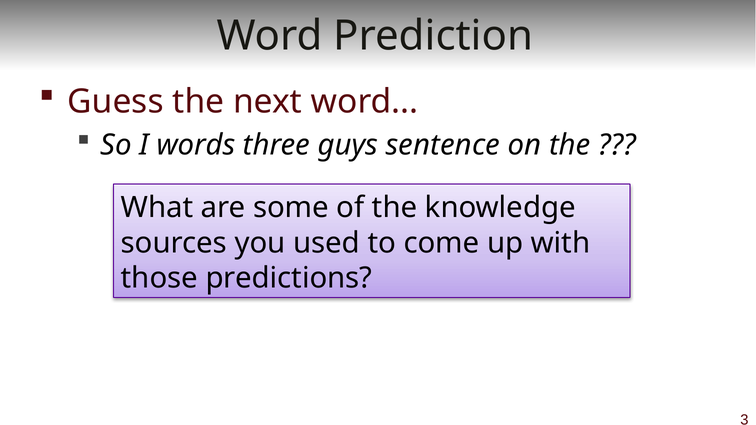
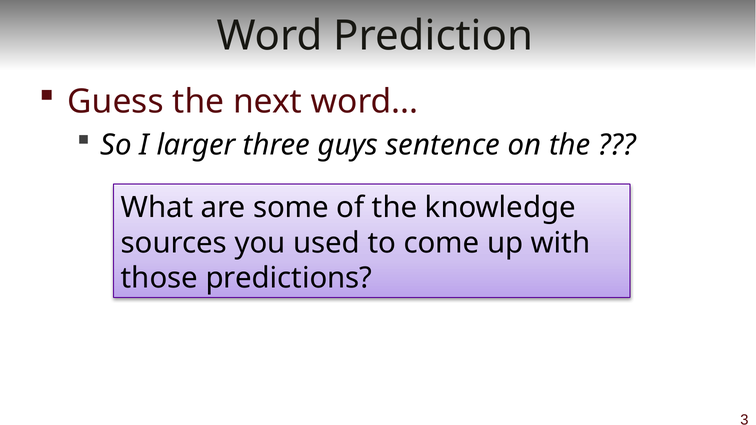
words: words -> larger (196, 145)
